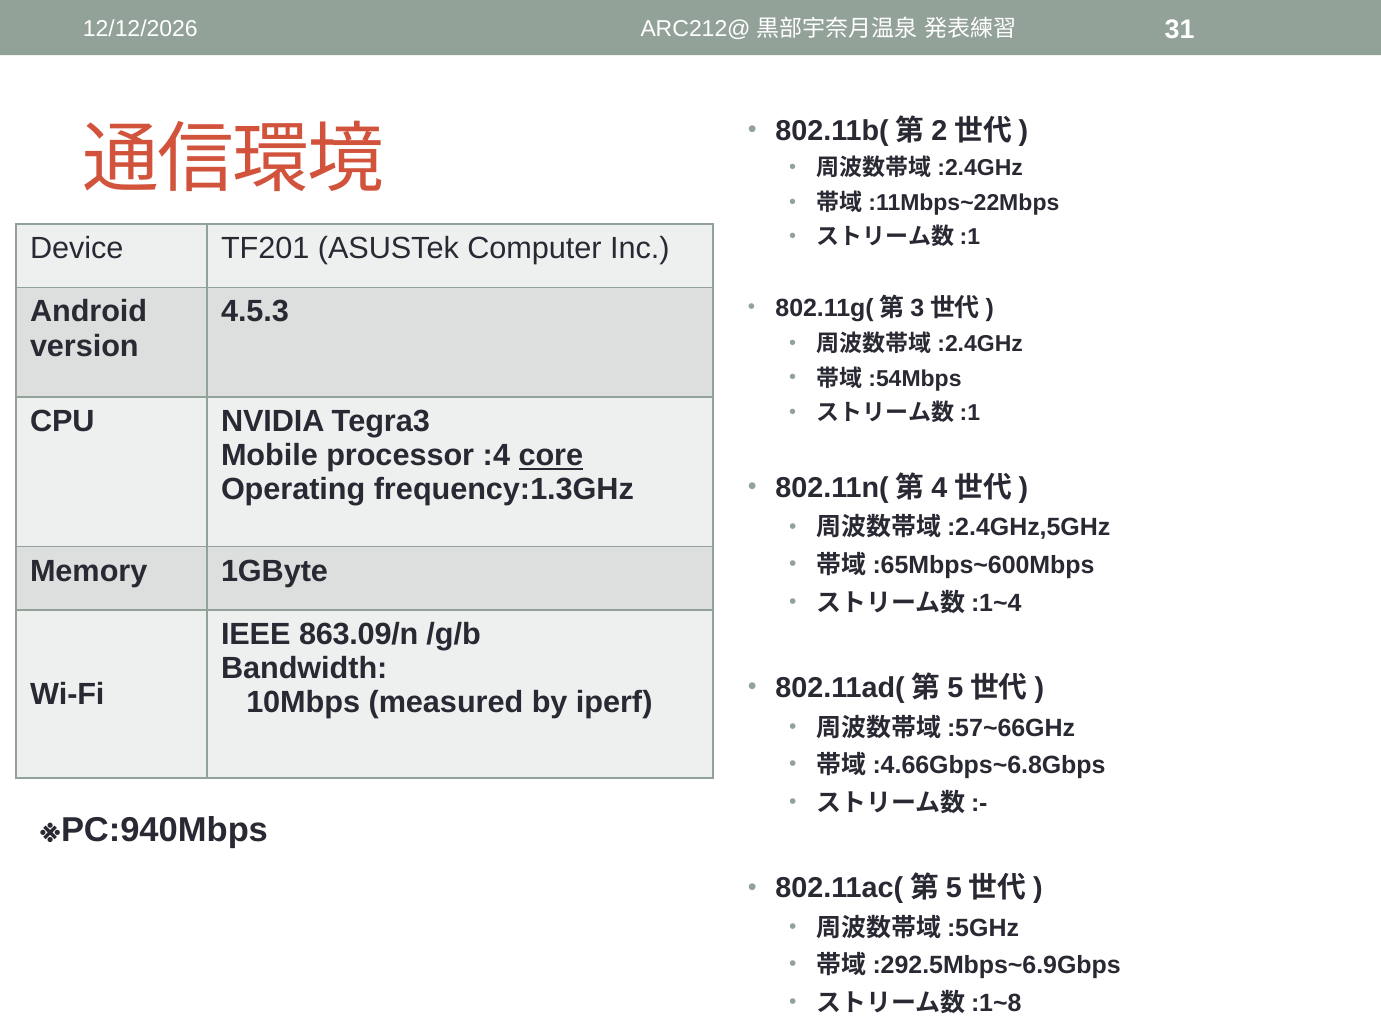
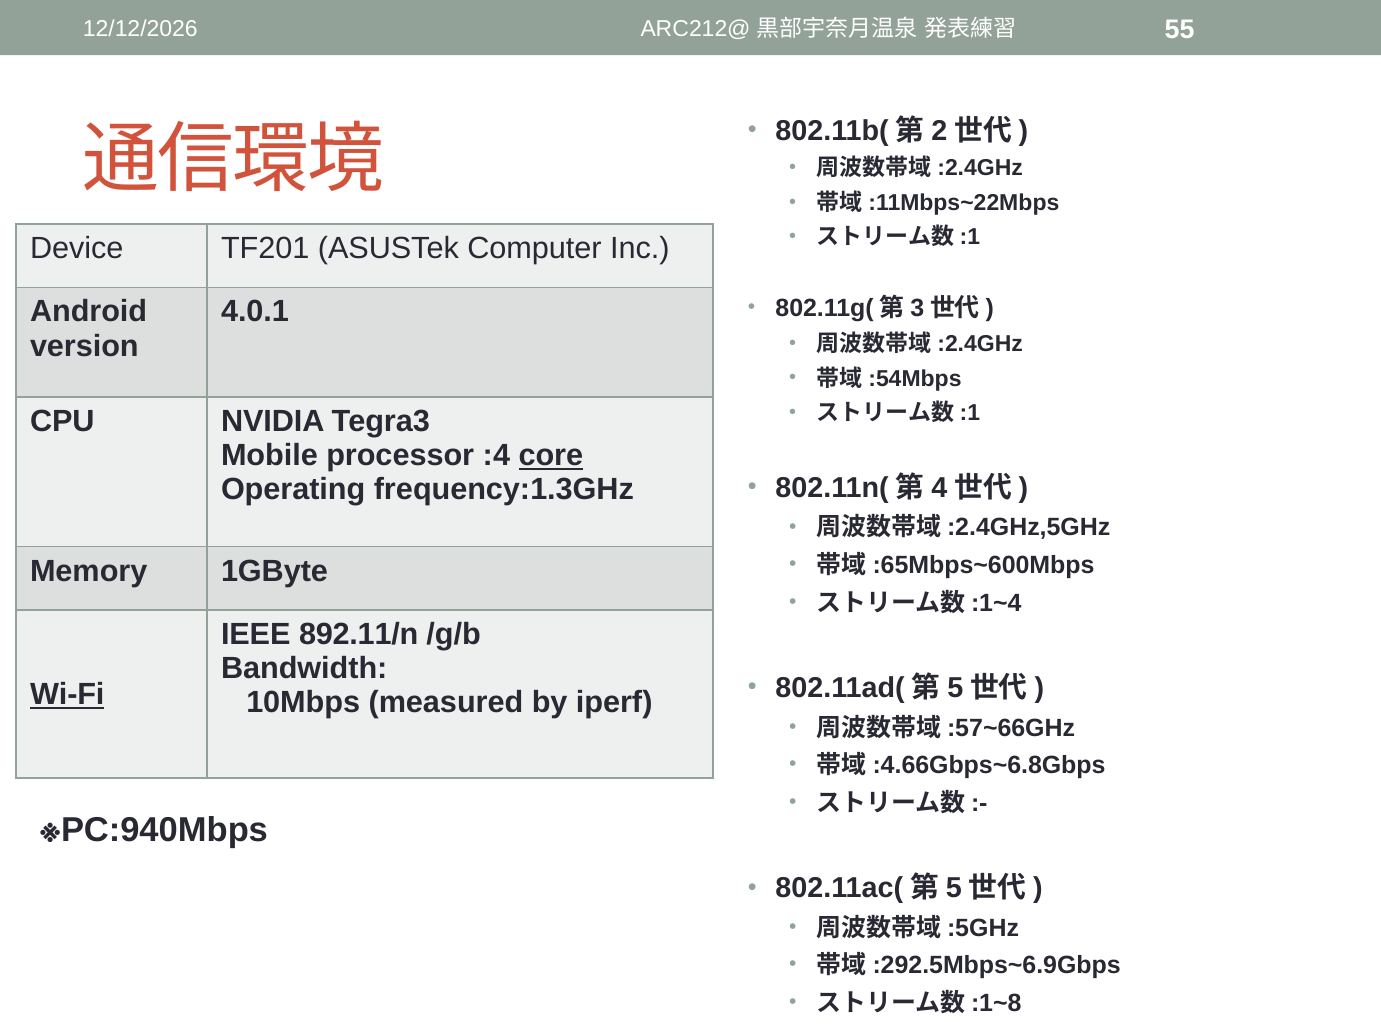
31: 31 -> 55 (1180, 29)
4.5.3: 4.5.3 -> 4.0.1 (255, 312)
863.09/n: 863.09/n -> 892.11/n (359, 635)
Wi-Fi underline: none -> present (67, 695)
